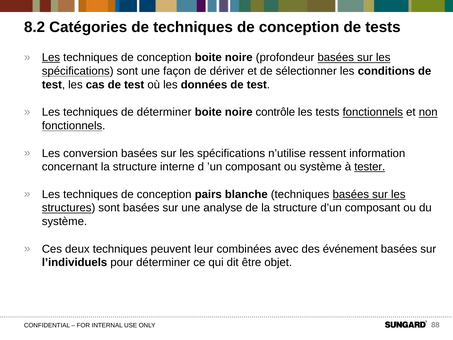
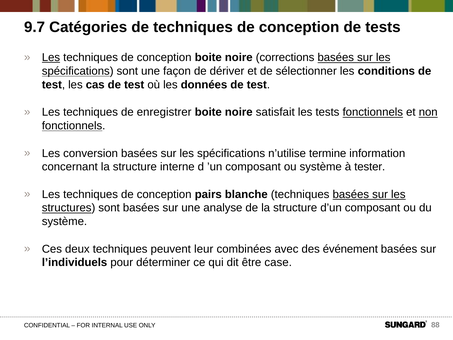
8.2: 8.2 -> 9.7 (35, 27)
profondeur: profondeur -> corrections (285, 58)
de déterminer: déterminer -> enregistrer (164, 112)
contrôle: contrôle -> satisfait (275, 112)
ressent: ressent -> termine (328, 153)
tester underline: present -> none (370, 167)
objet: objet -> case (278, 262)
